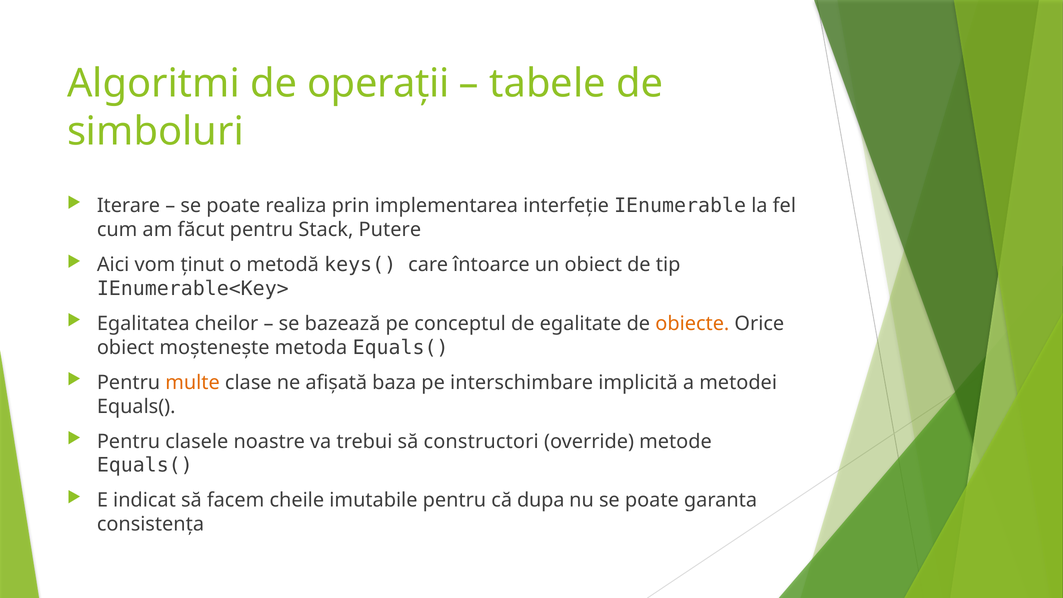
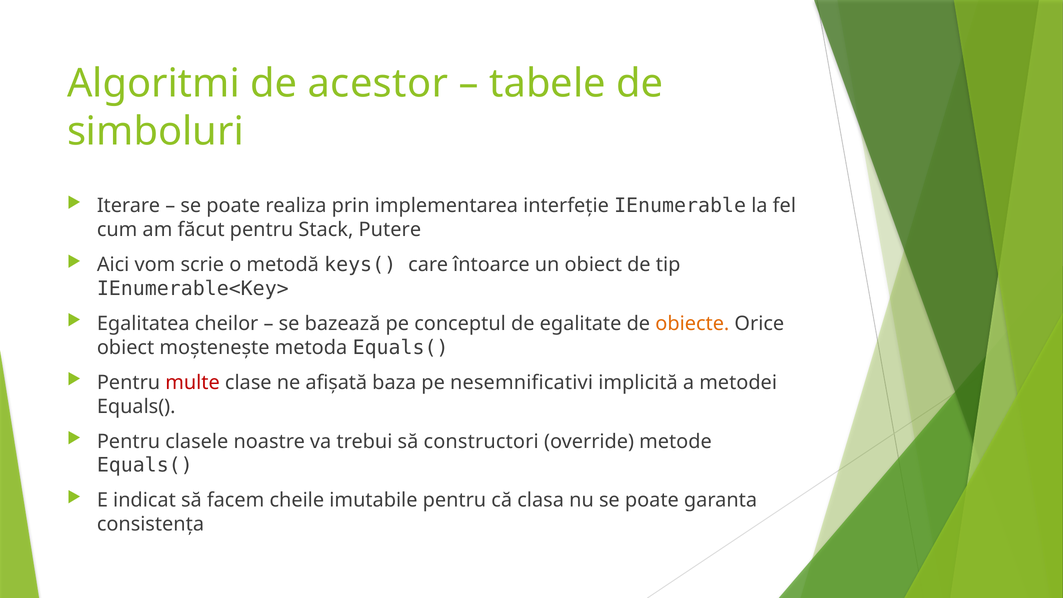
operații: operații -> acestor (378, 84)
ținut: ținut -> scrie (202, 265)
multe colour: orange -> red (193, 382)
interschimbare: interschimbare -> nesemnificativi (522, 382)
dupa: dupa -> clasa (541, 500)
